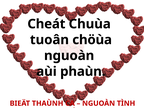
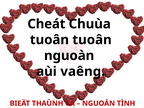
tuoân chöùa: chöùa -> tuoân (92, 40)
phaùn: phaùn -> vaêng (83, 71)
